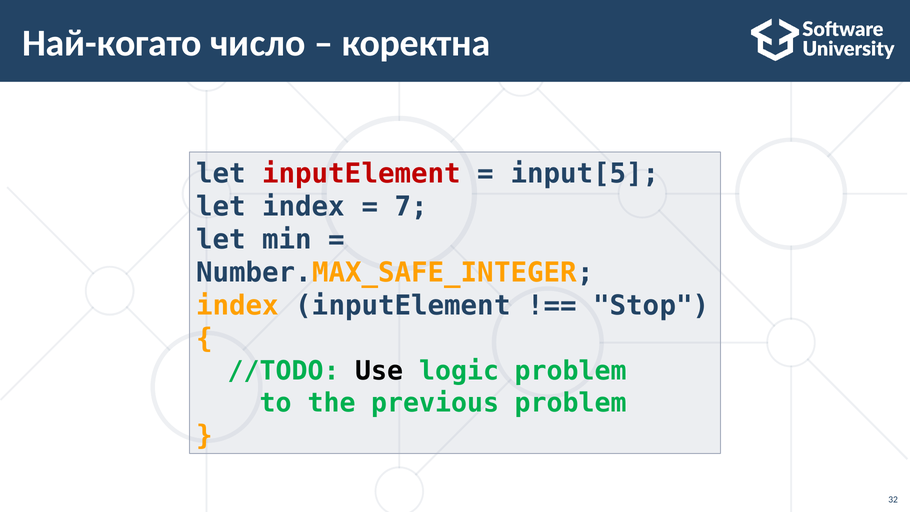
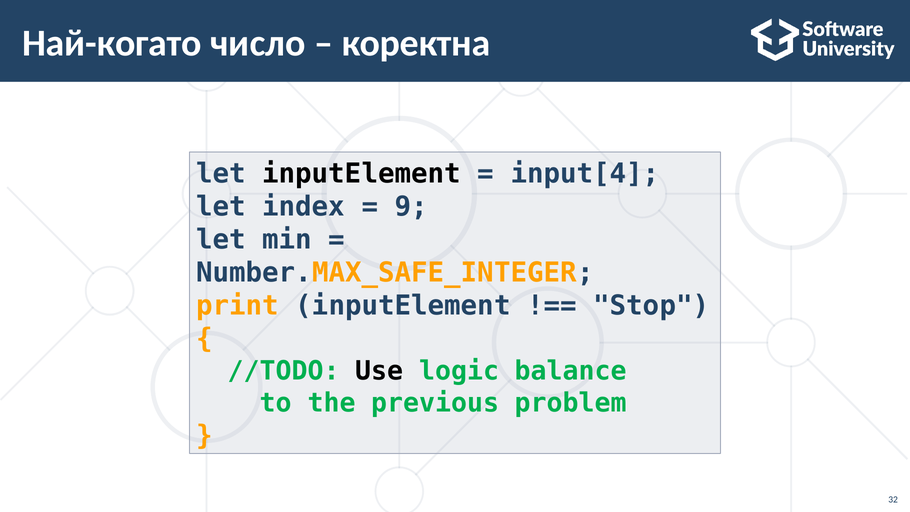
inputElement colour: red -> black (362, 174)
input[5: input[5 -> input[4 (585, 174)
7: 7 -> 9 (411, 207)
index: index -> print (237, 306)
logic problem: problem -> balance (571, 371)
